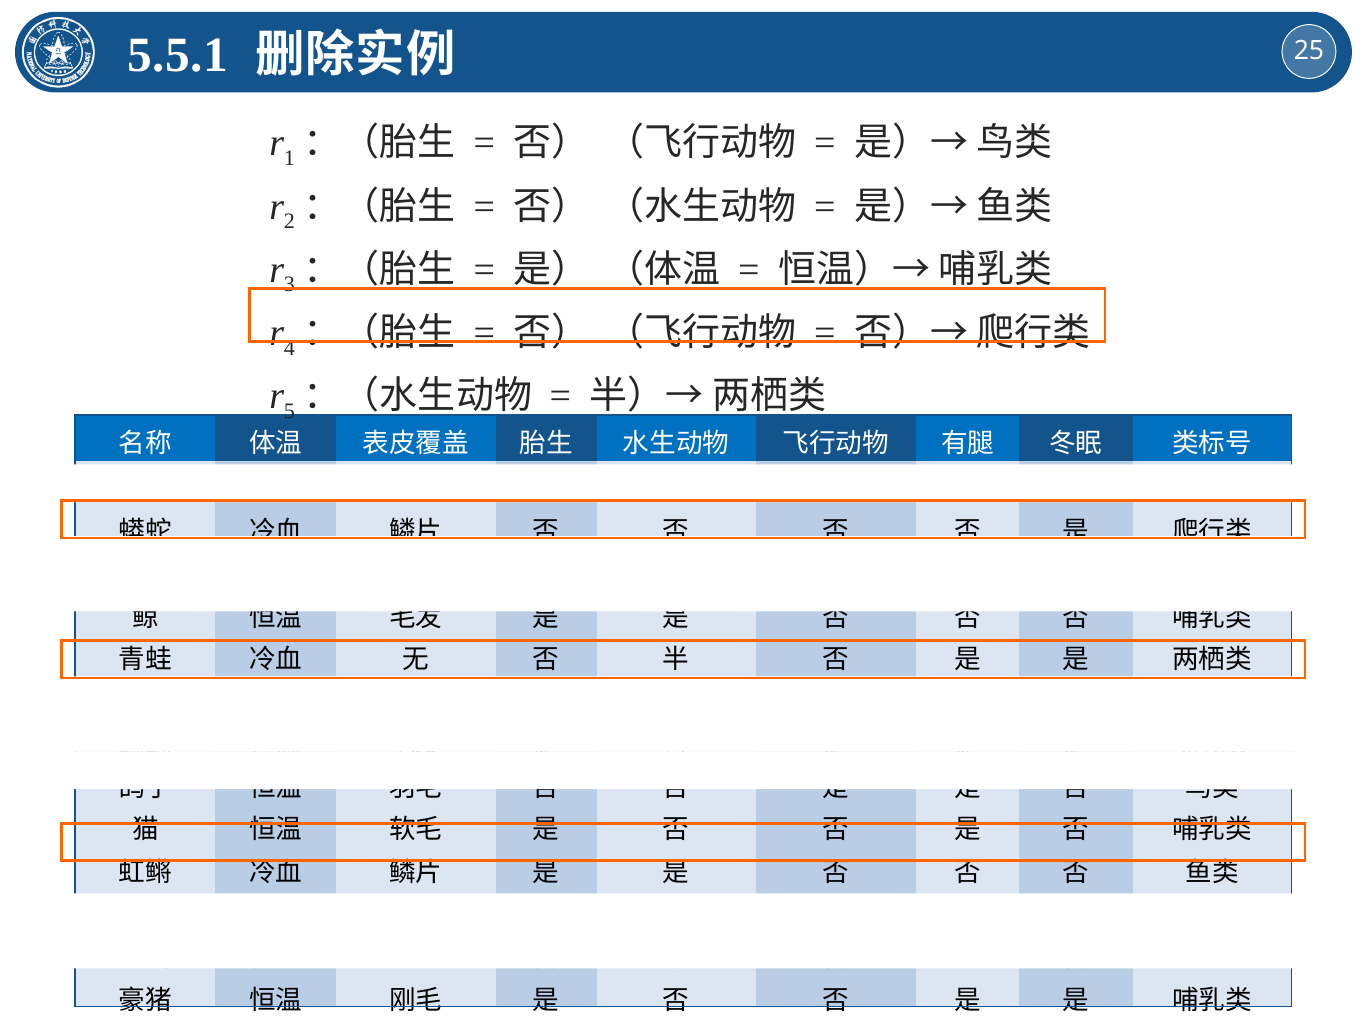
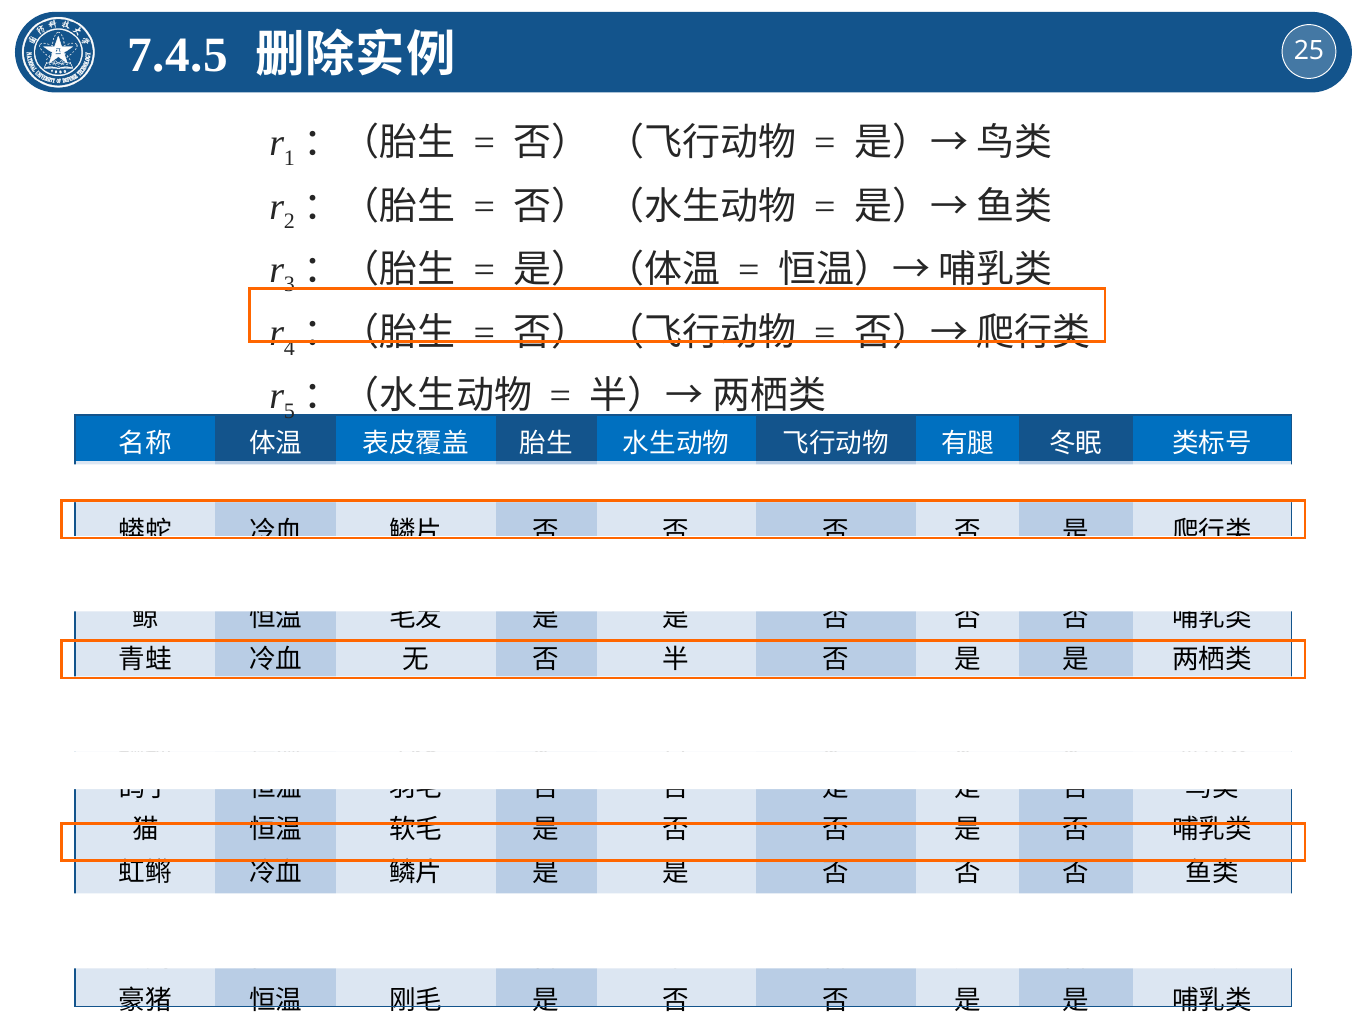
5.5.1: 5.5.1 -> 7.4.5 (177, 56)
